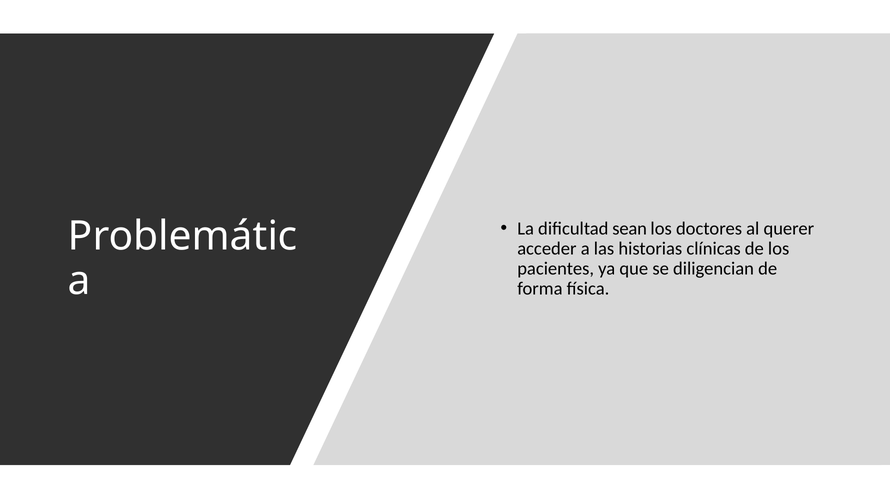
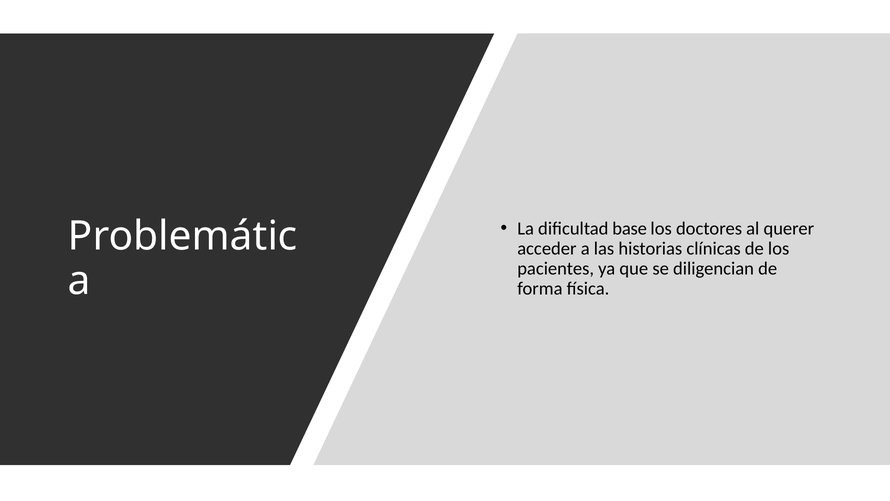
sean: sean -> base (630, 228)
